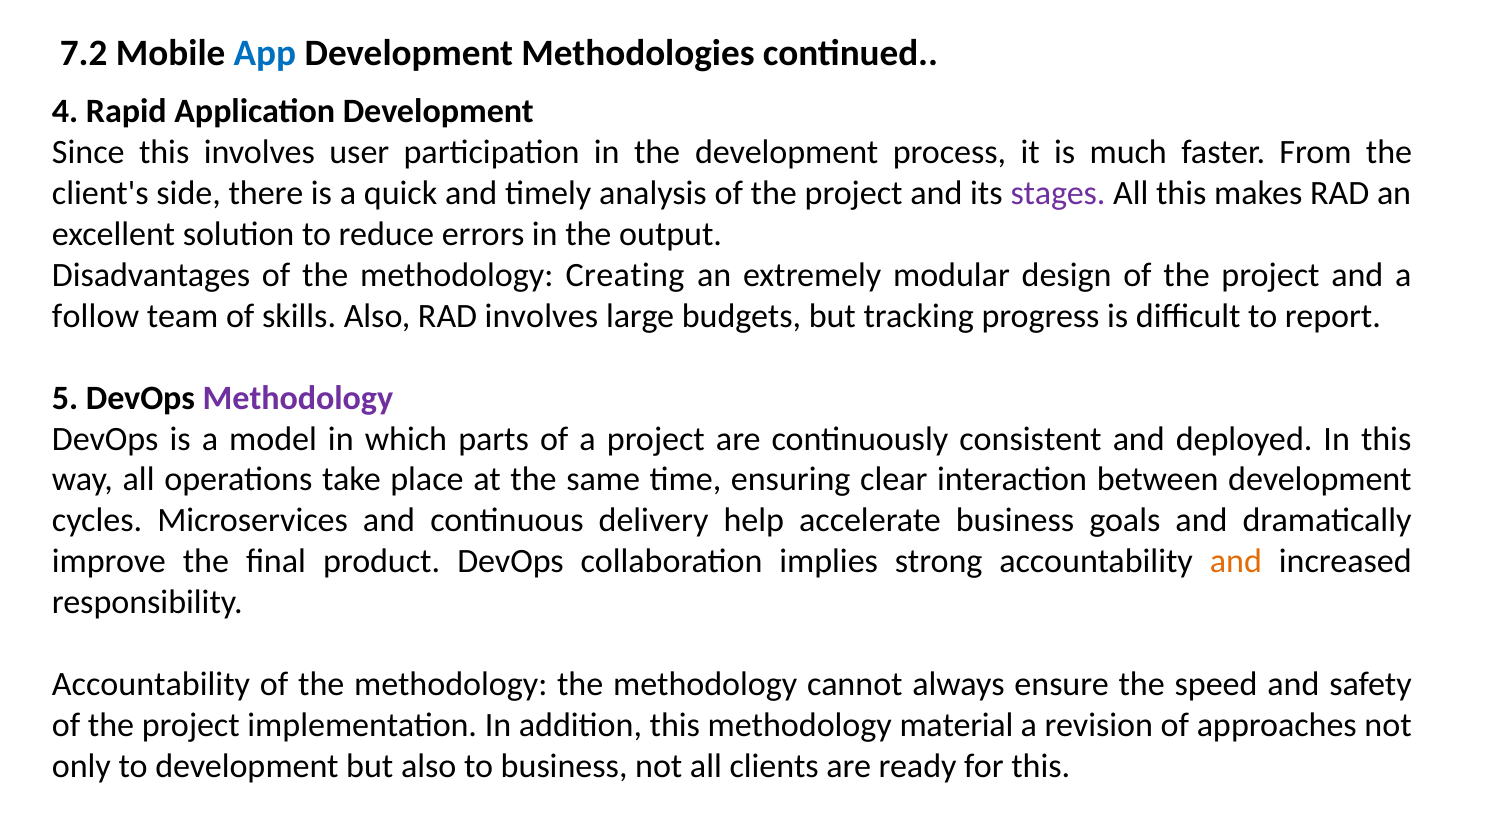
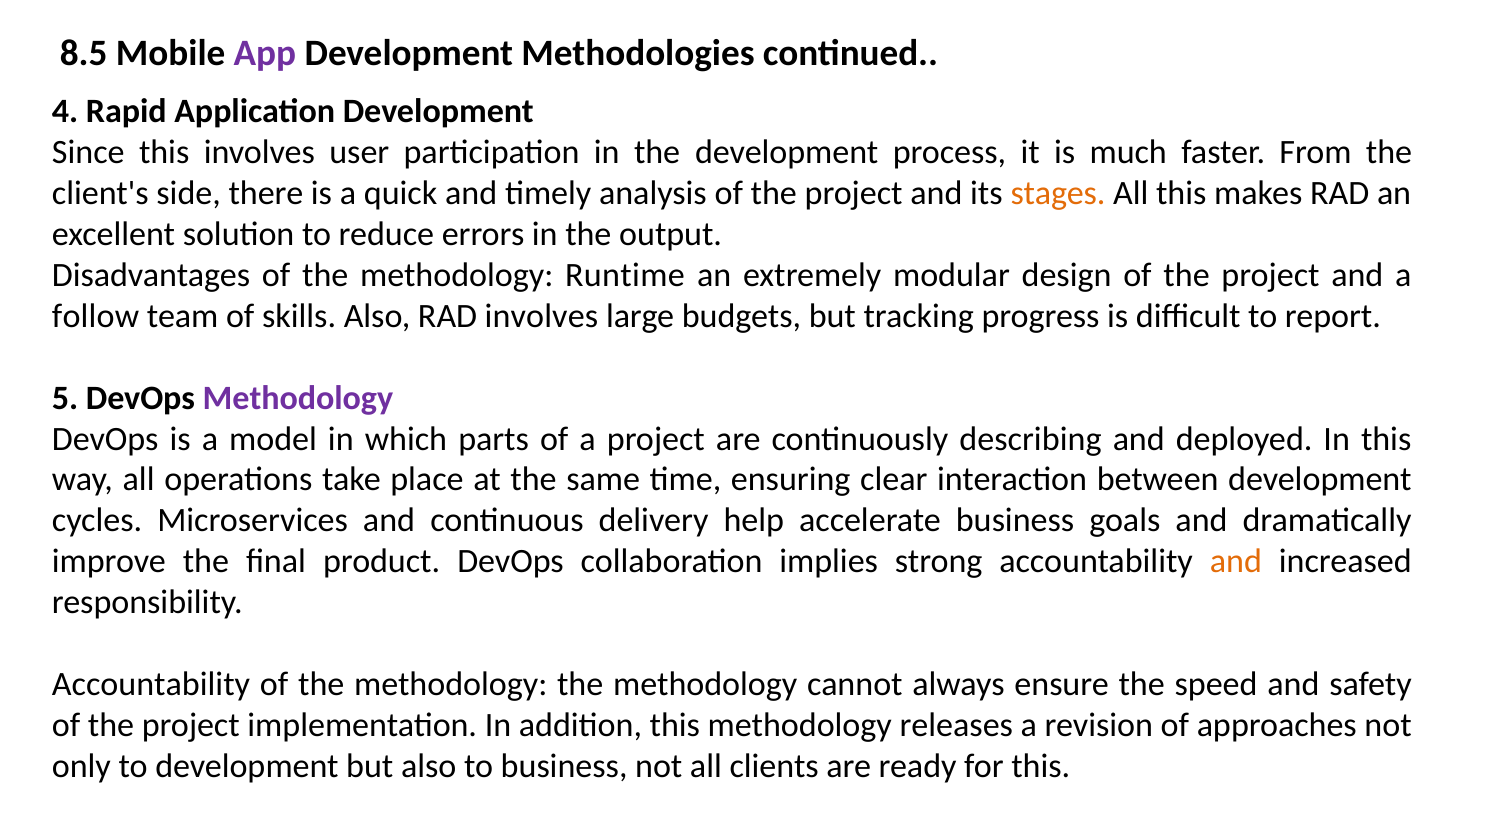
7.2: 7.2 -> 8.5 (84, 53)
App colour: blue -> purple (265, 53)
stages colour: purple -> orange (1058, 193)
Creating: Creating -> Runtime (625, 275)
consistent: consistent -> describing (1030, 439)
material: material -> releases (956, 725)
